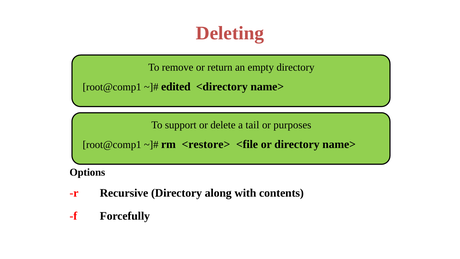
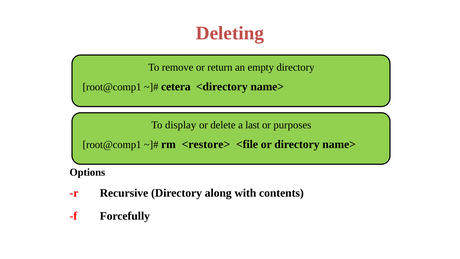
edited: edited -> cetera (176, 87)
support: support -> display (181, 125)
tail: tail -> last (253, 125)
